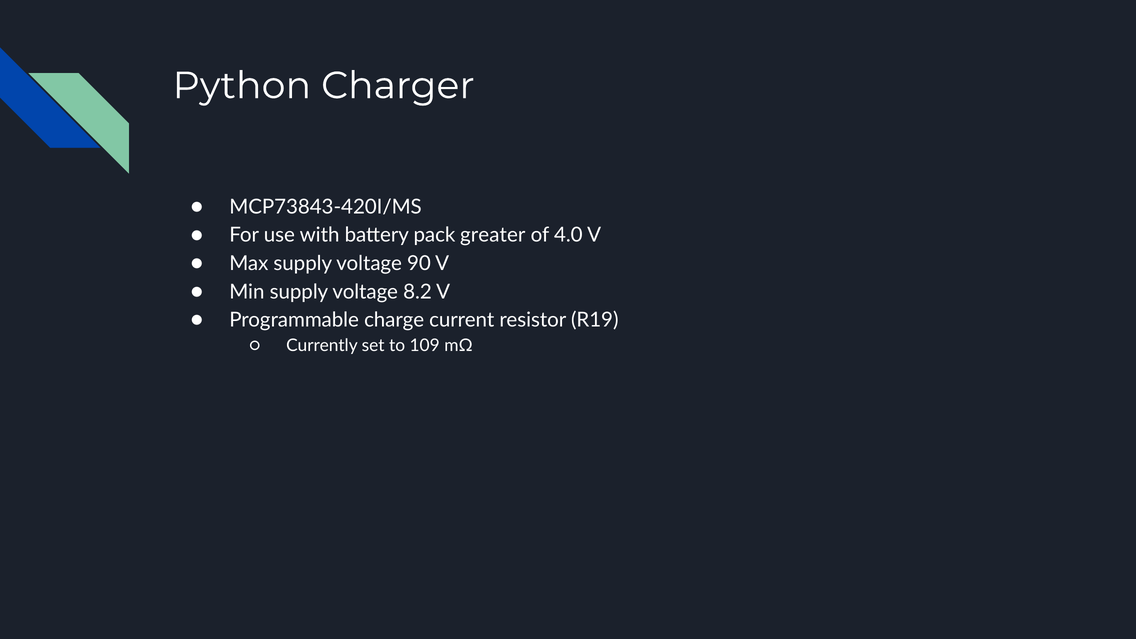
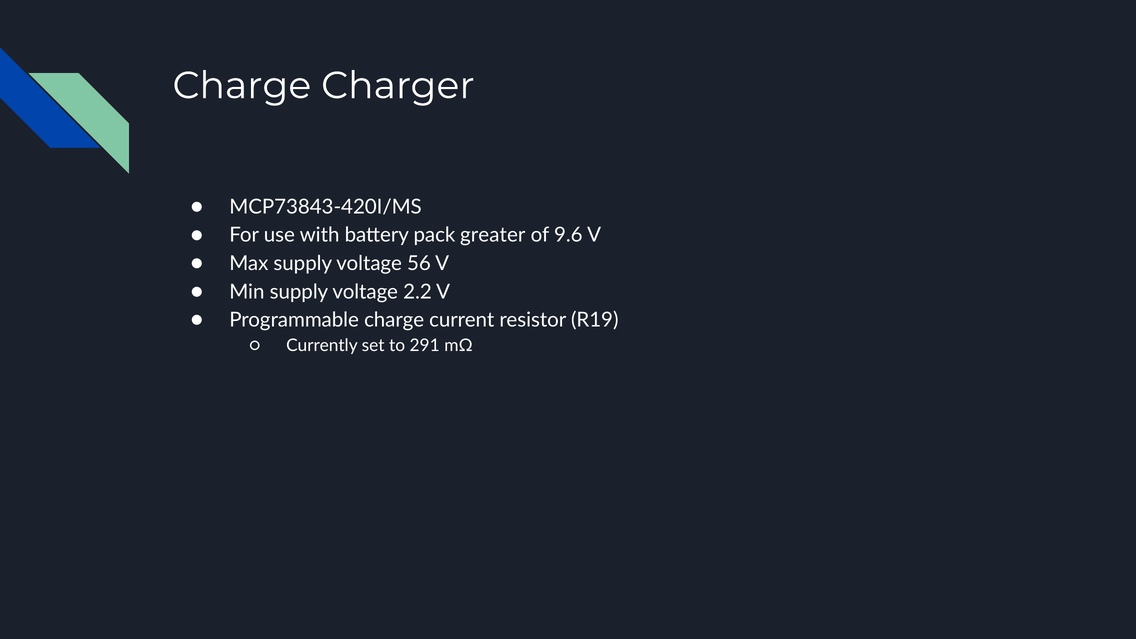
Python: Python -> Charge (242, 86)
4.0: 4.0 -> 9.6 (568, 235)
90: 90 -> 56 (419, 263)
8.2: 8.2 -> 2.2 (417, 292)
109: 109 -> 291 (425, 346)
